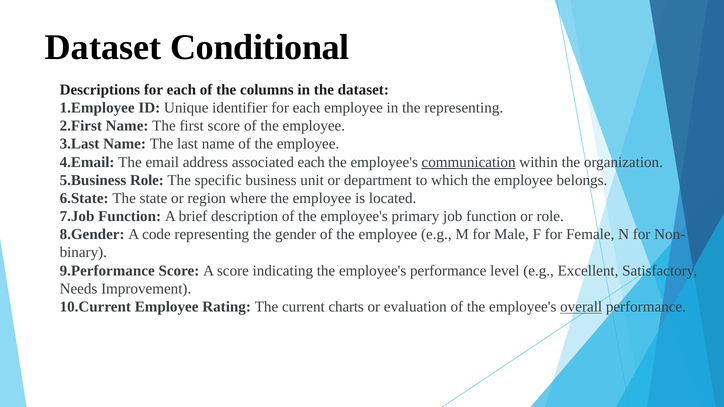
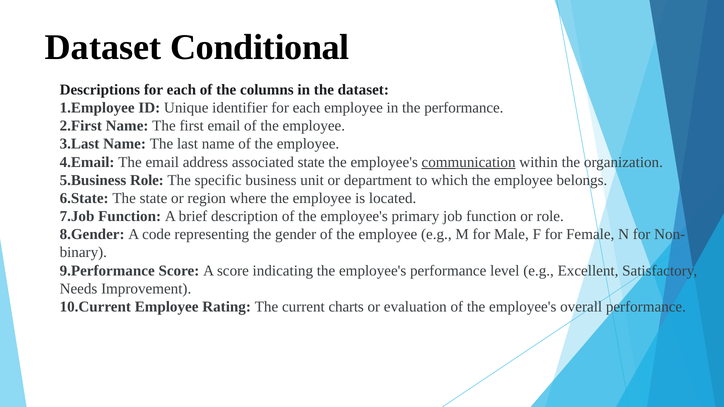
the representing: representing -> performance (464, 108)
first score: score -> email (224, 126)
associated each: each -> state (311, 162)
overall underline: present -> none (581, 307)
